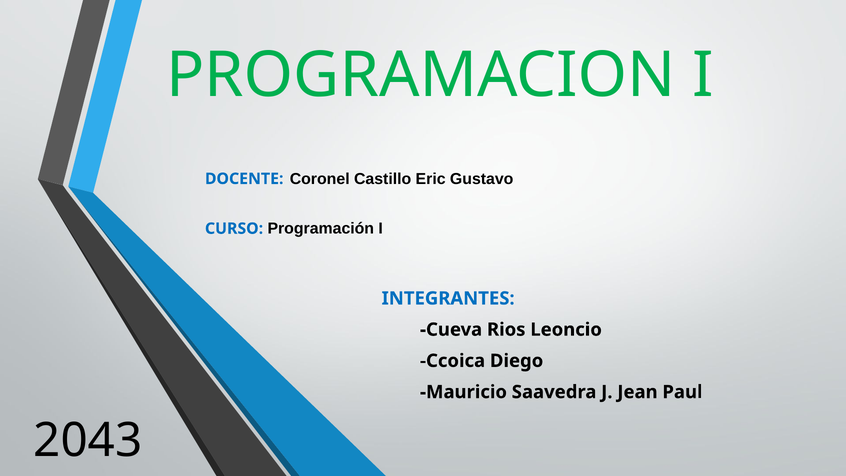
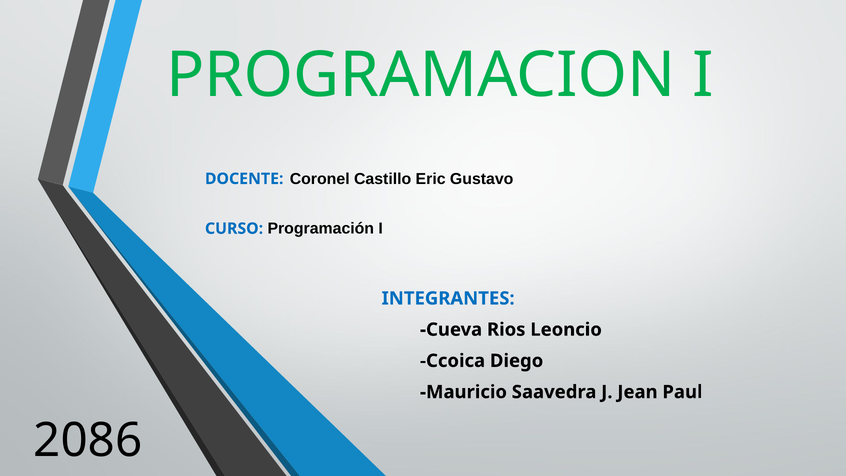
2043: 2043 -> 2086 (88, 440)
